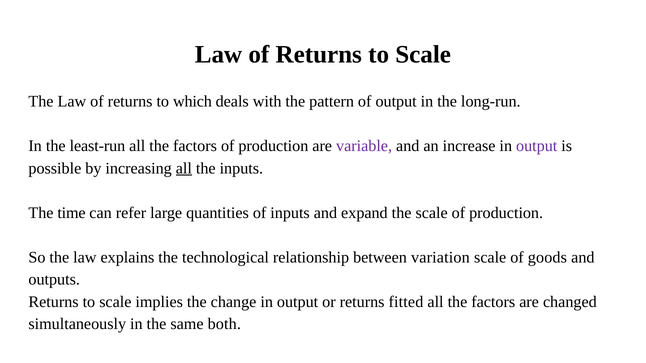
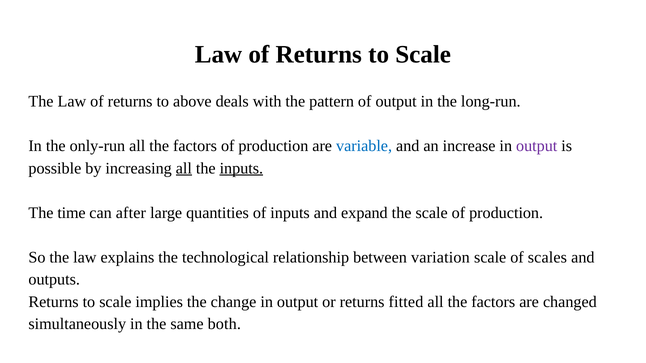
which: which -> above (192, 102)
least-run: least-run -> only-run (97, 146)
variable colour: purple -> blue (364, 146)
inputs underline: none -> present (241, 168)
refer: refer -> after (131, 213)
goods: goods -> scales (547, 258)
